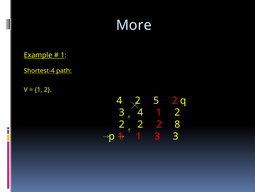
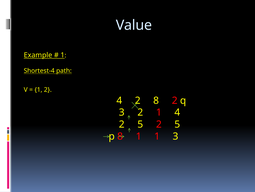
More: More -> Value (134, 25)
2 5: 5 -> 8 (156, 100)
3 4: 4 -> 2 (140, 112)
2: 2 -> 4 (177, 112)
2: 2 -> 5 (140, 124)
8: 8 -> 5 (177, 124)
p 1: 1 -> 8 (120, 136)
1 3: 3 -> 1 (157, 136)
